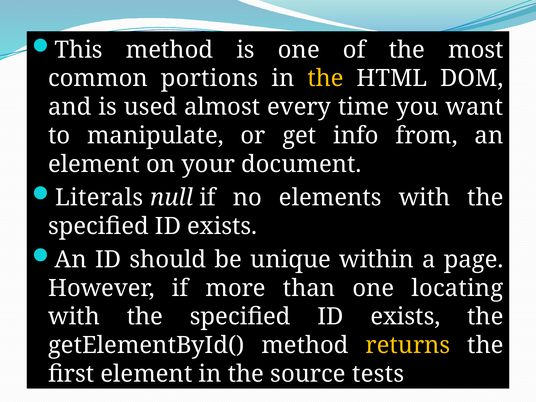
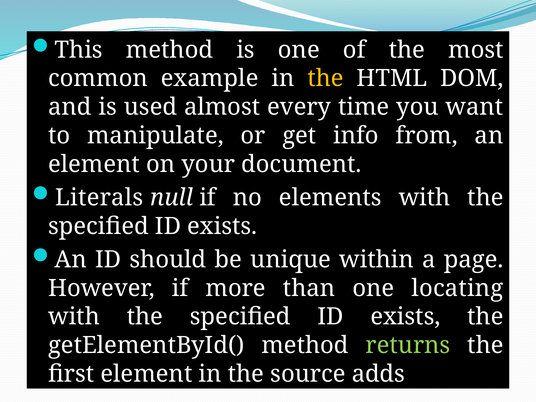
portions: portions -> example (210, 78)
returns colour: yellow -> light green (408, 345)
tests: tests -> adds (378, 374)
